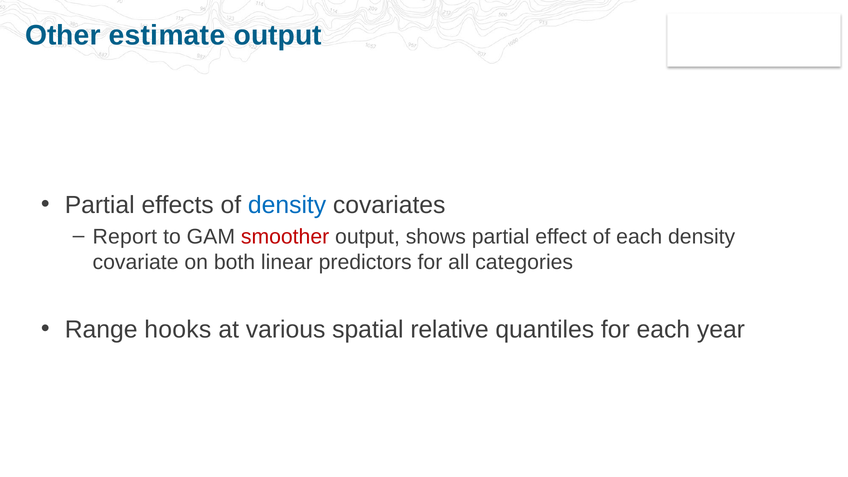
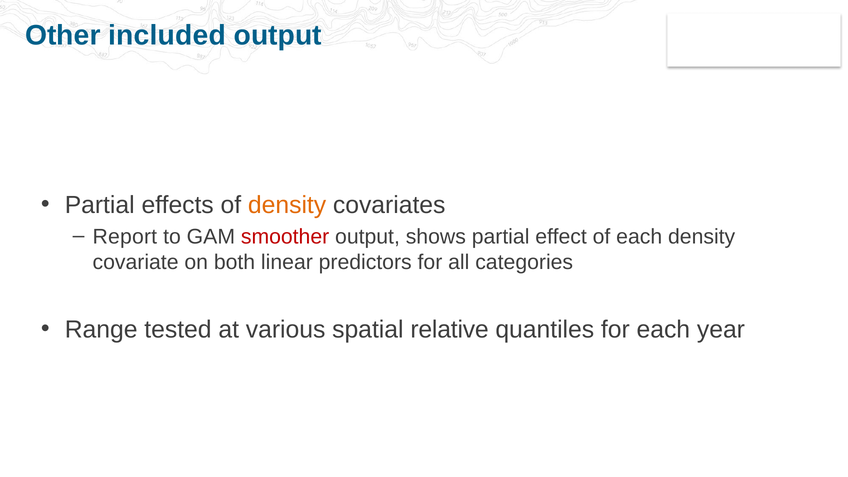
estimate: estimate -> included (167, 35)
density colour: blue -> orange (287, 205)
hooks: hooks -> tested (178, 329)
